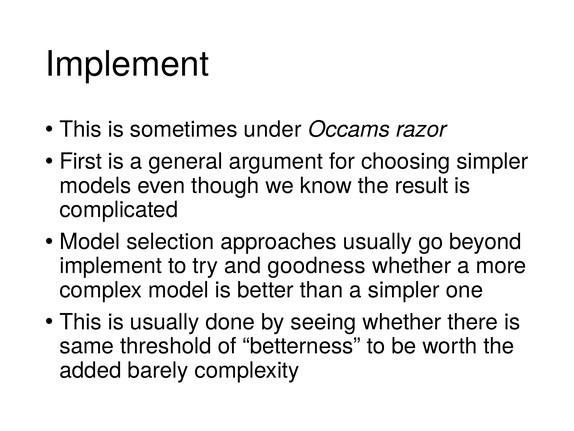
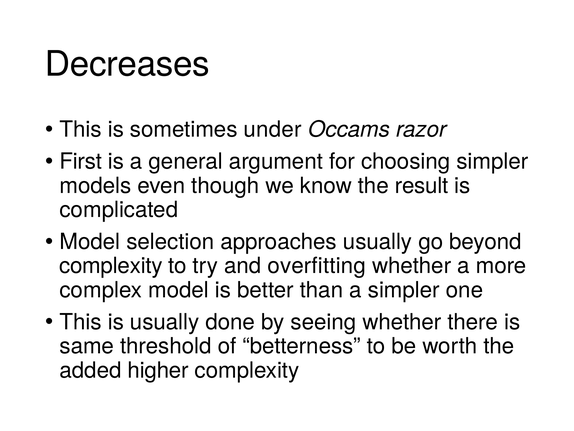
Implement: Implement -> Decreases (127, 64)
implement: implement -> complexity (111, 266)
goodness: goodness -> overfitting (317, 266)
barely: barely -> higher (158, 370)
